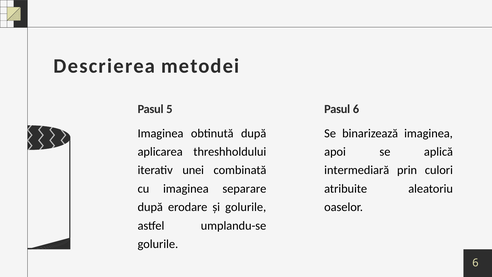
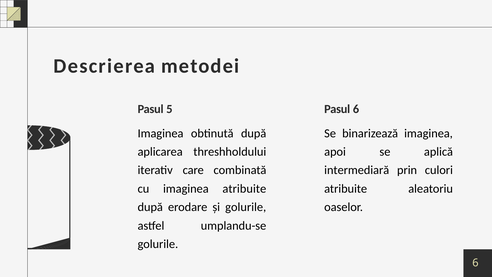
unei: unei -> care (193, 170)
imaginea separare: separare -> atribuite (244, 189)
